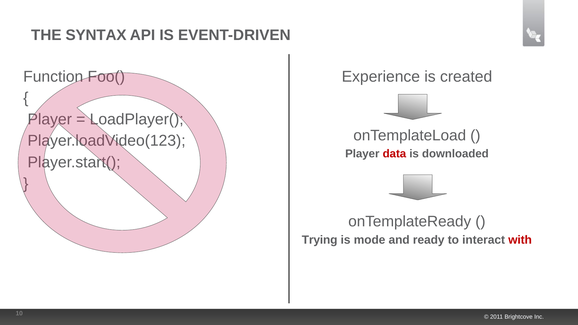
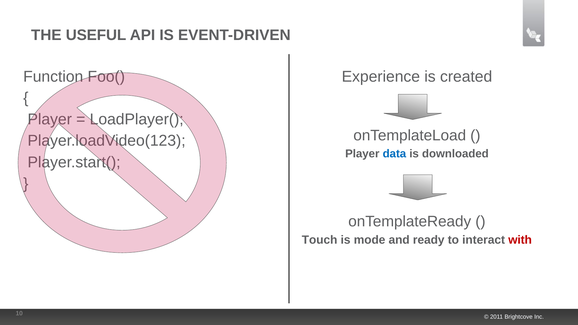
SYNTAX: SYNTAX -> USEFUL (96, 35)
data colour: red -> blue (394, 154)
Trying: Trying -> Touch (320, 240)
